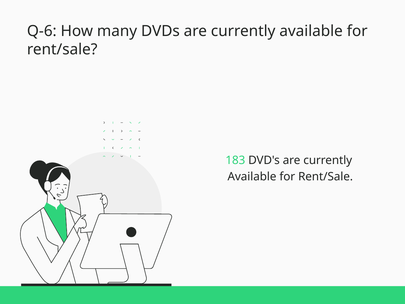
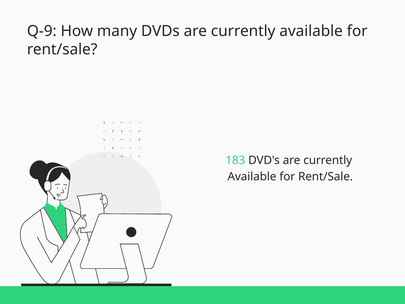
Q-6: Q-6 -> Q-9 (42, 31)
